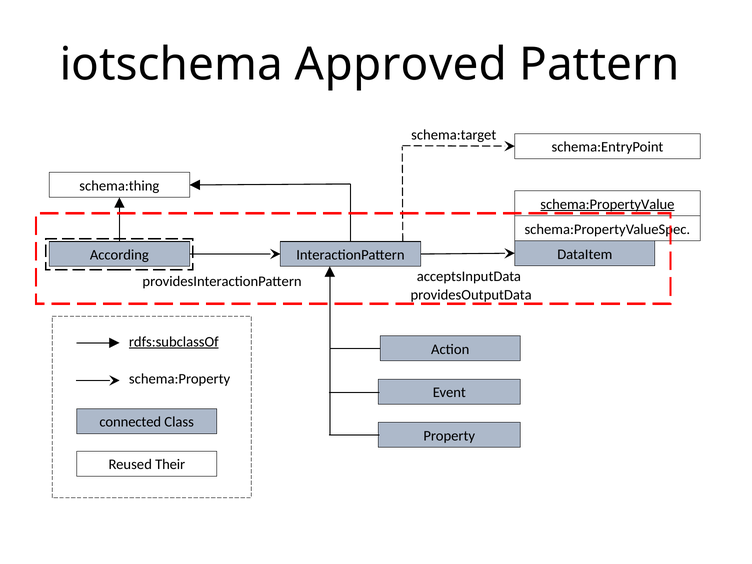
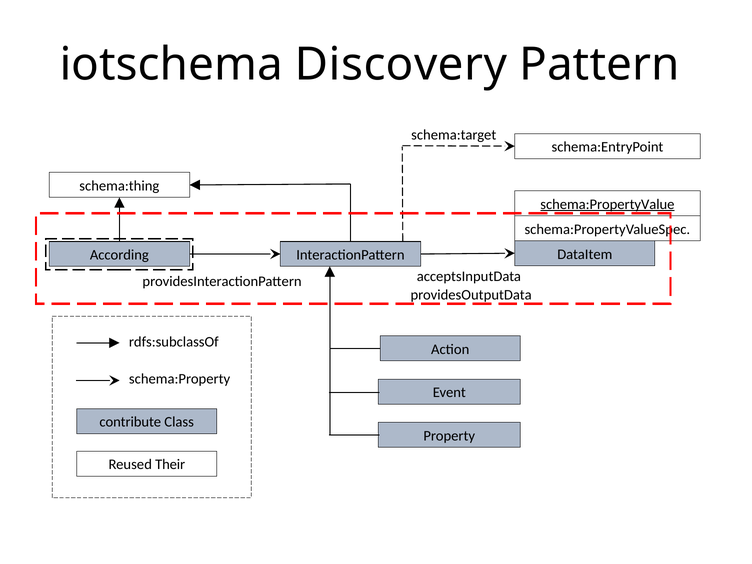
Approved: Approved -> Discovery (401, 65)
rdfs:subclassOf underline: present -> none (174, 342)
connected: connected -> contribute (130, 422)
